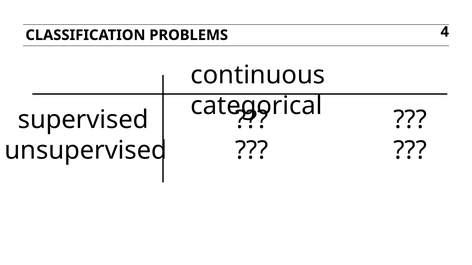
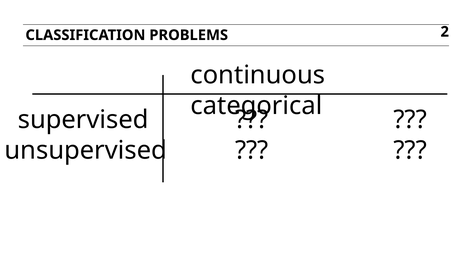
4: 4 -> 2 (445, 32)
